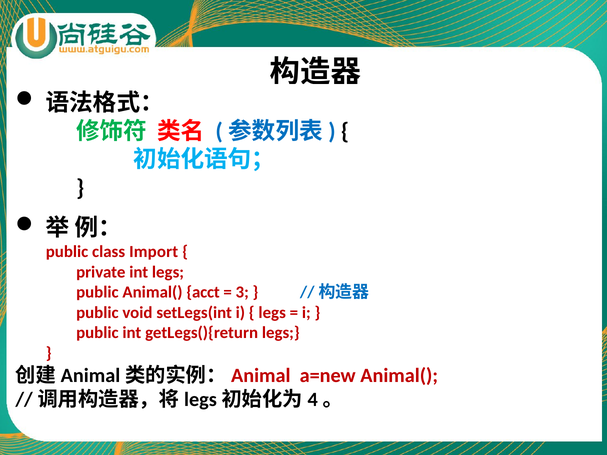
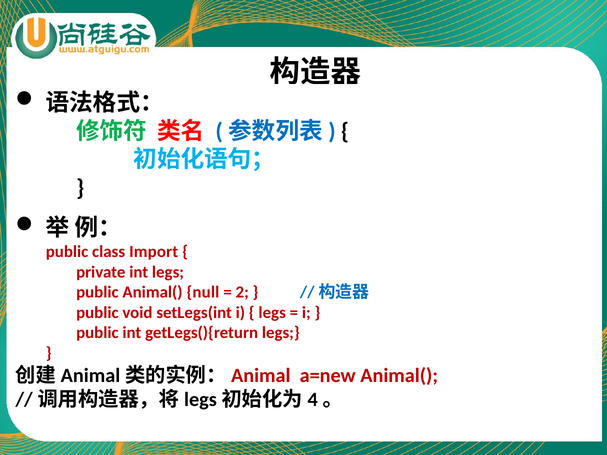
acct: acct -> null (203, 292)
3: 3 -> 2 (242, 292)
